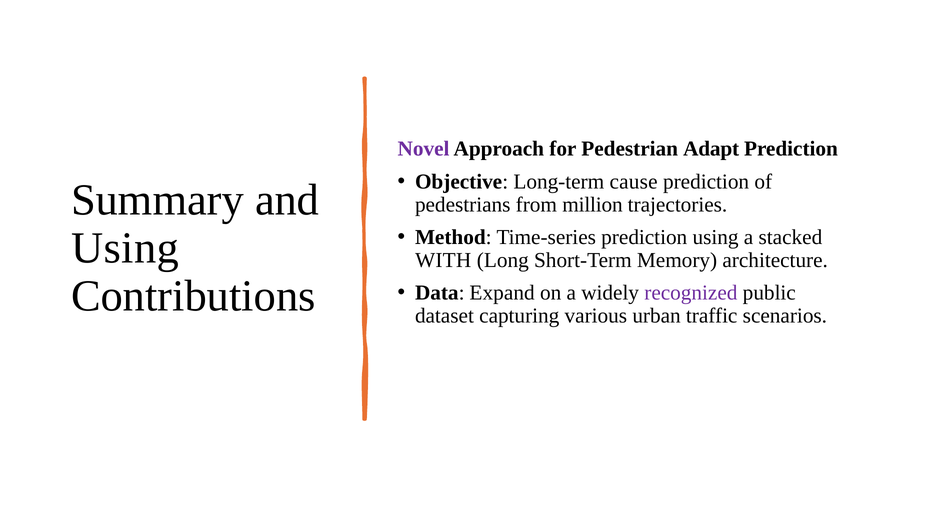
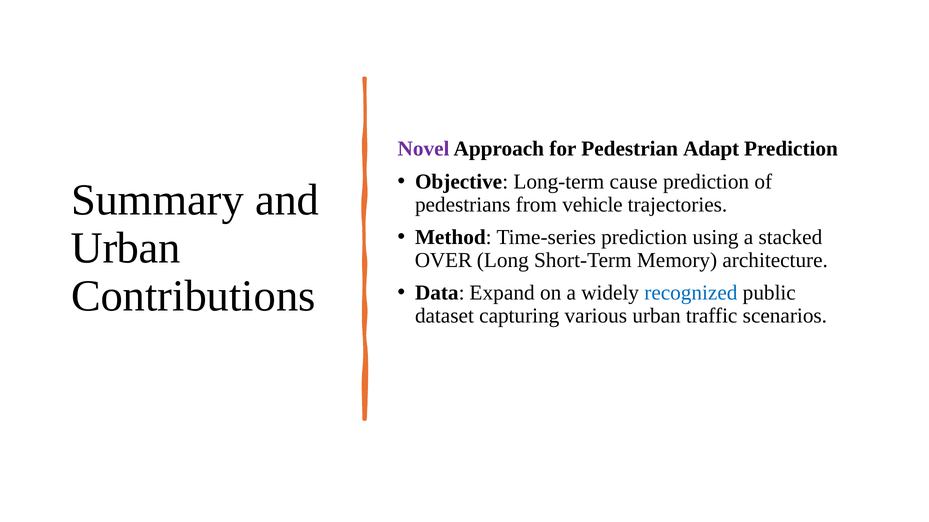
million: million -> vehicle (592, 205)
Using: Using -> Urban (126, 248)
WITH: WITH -> OVER (443, 260)
recognized colour: purple -> blue (691, 293)
